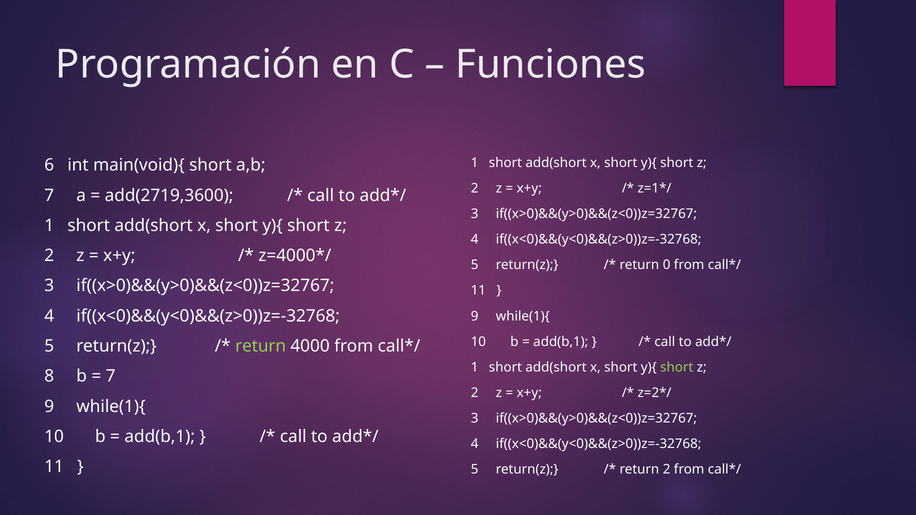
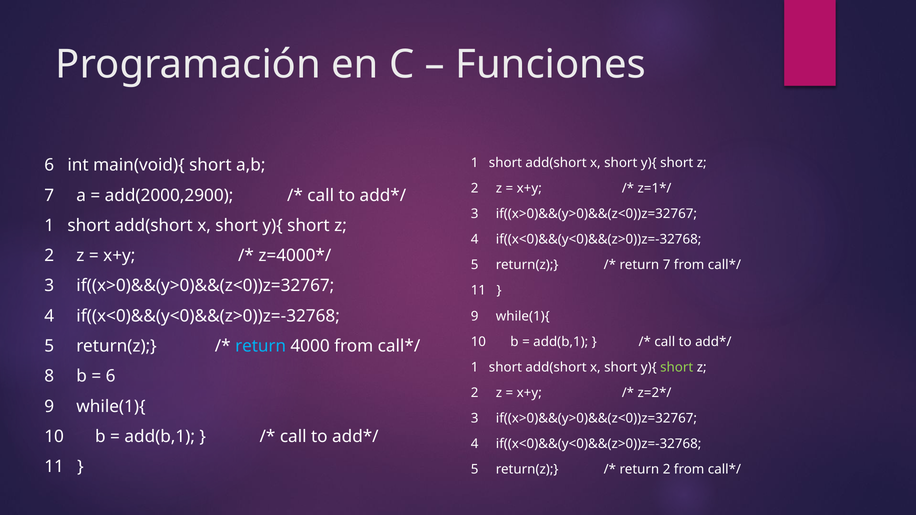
add(2719,3600: add(2719,3600 -> add(2000,2900 (169, 195)
return 0: 0 -> 7 (667, 265)
return colour: light green -> light blue (261, 346)
7: 7 -> 6 (111, 376)
